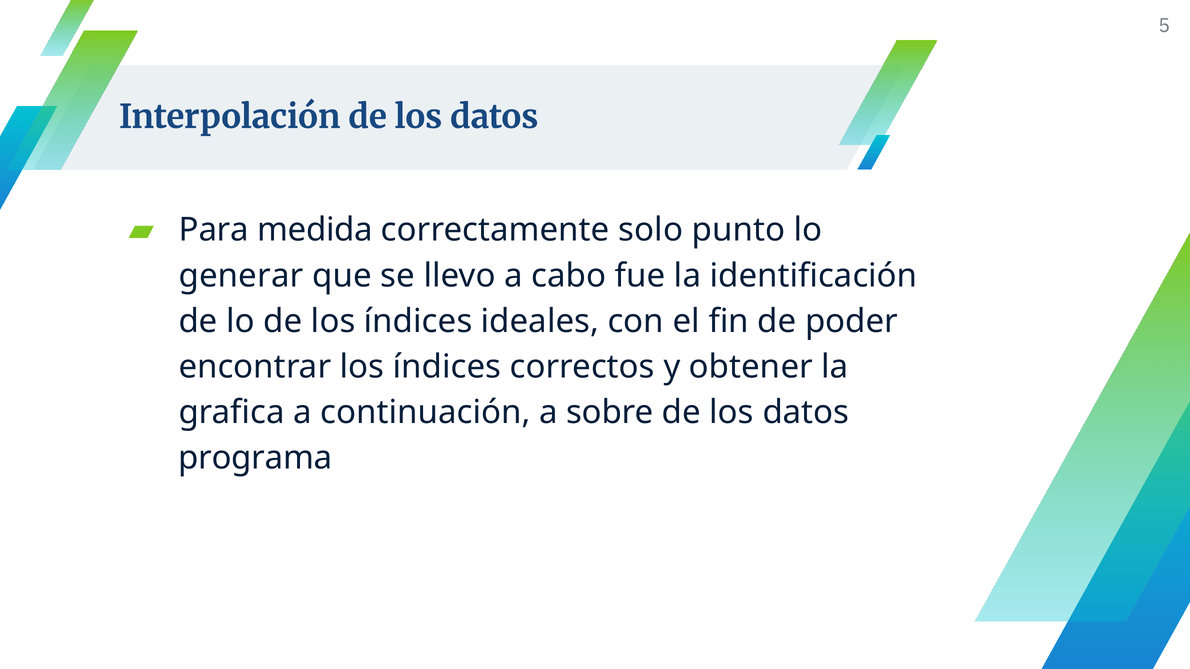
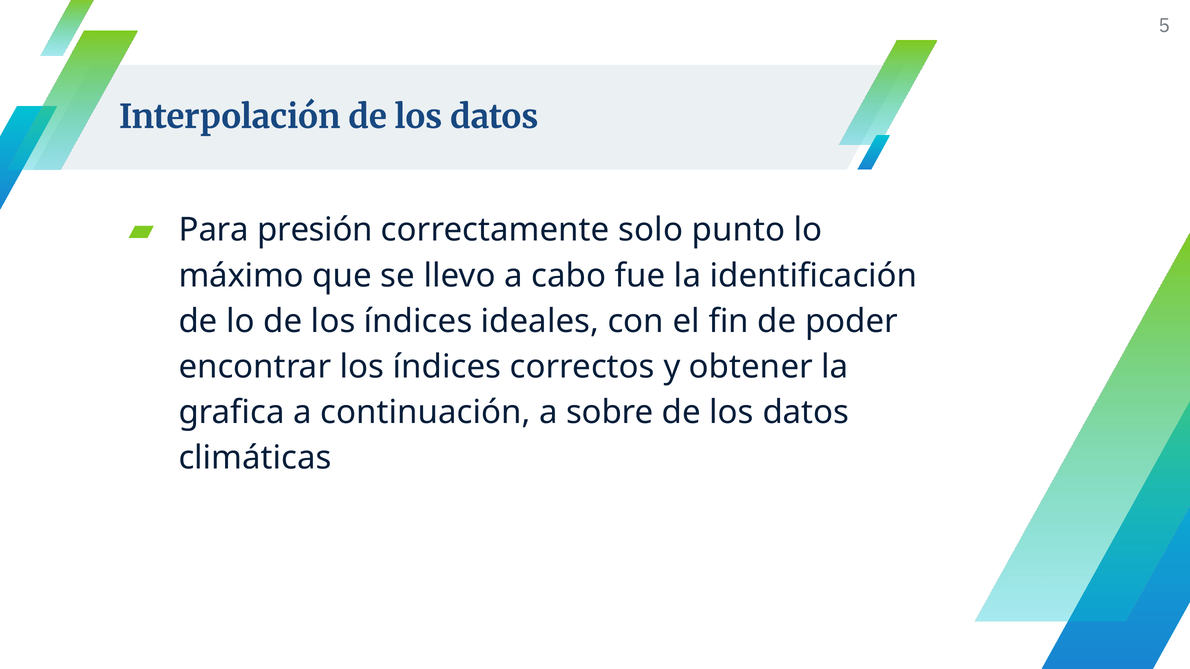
medida: medida -> presión (315, 230)
generar: generar -> máximo (241, 276)
programa: programa -> climáticas (255, 458)
